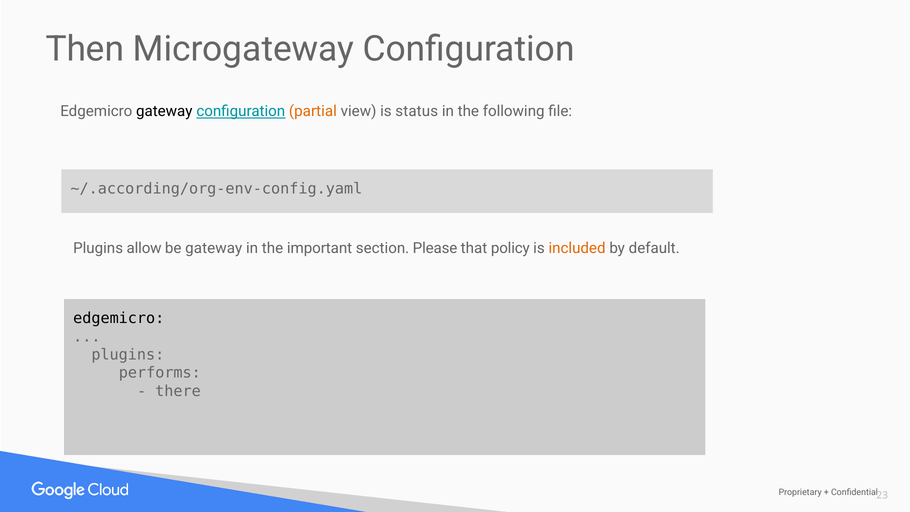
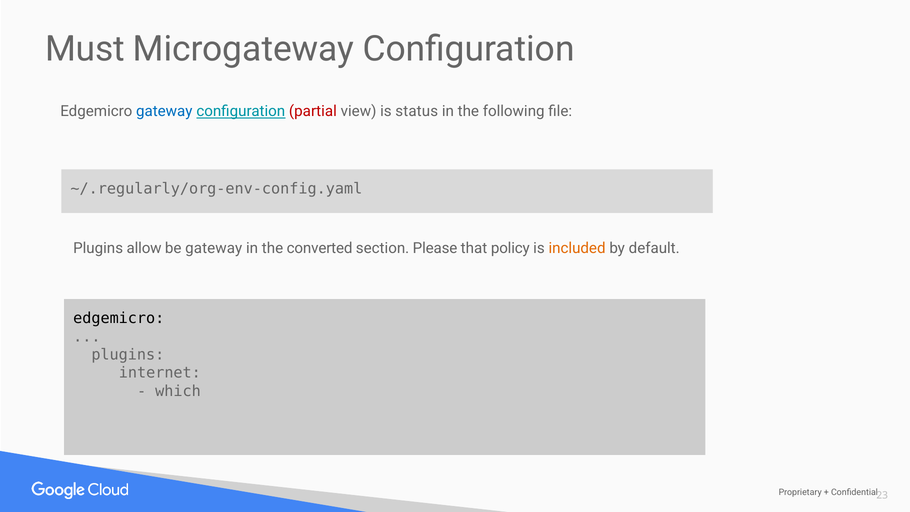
Then: Then -> Must (85, 49)
gateway colour: black -> blue (164, 111)
partial colour: orange -> red (313, 111)
~/.according/org-env-config.yaml: ~/.according/org-env-config.yaml -> ~/.regularly/org-env-config.yaml (216, 189)
important: important -> converted (320, 248)
performs: performs -> internet (160, 373)
there: there -> which (178, 391)
